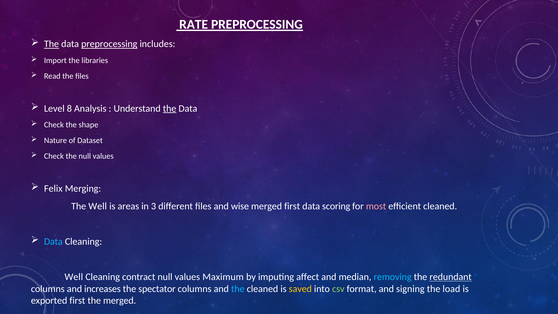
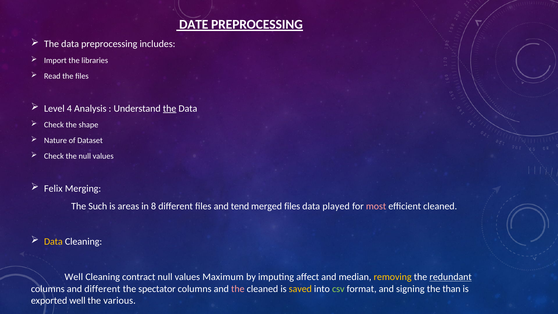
RATE: RATE -> DATE (194, 24)
The underline: present -> none (51, 44)
preprocessing underline: present -> none (109, 44)
8: 8 -> 4 (69, 108)
The Well: Well -> Such (98, 206)
3: 3 -> 8 (154, 206)
wise: wise -> tend (240, 206)
merged first: first -> files (292, 206)
scoring: scoring -> played (336, 206)
Data colour: light blue -> yellow (53, 241)
removing colour: light blue -> yellow (393, 277)
and increases: increases -> different (102, 289)
the colour: light blue -> pink (238, 289)
load: load -> than (452, 289)
exported first: first -> well (77, 301)
the merged: merged -> various (120, 301)
